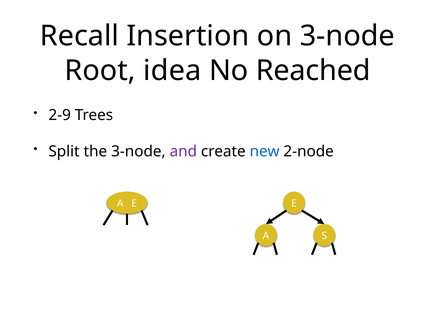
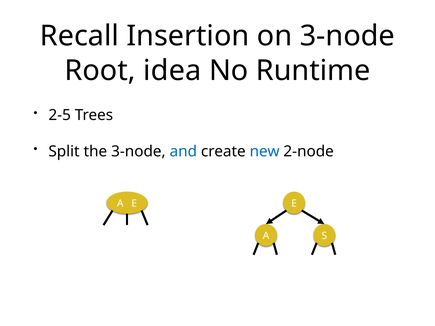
Reached: Reached -> Runtime (313, 71)
2-9: 2-9 -> 2-5 (60, 115)
and colour: purple -> blue (183, 151)
